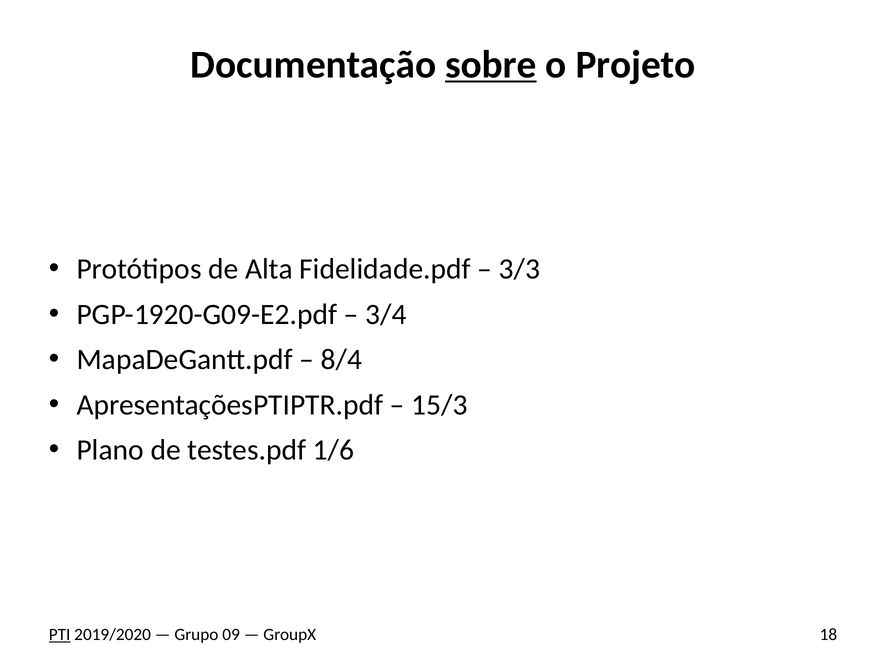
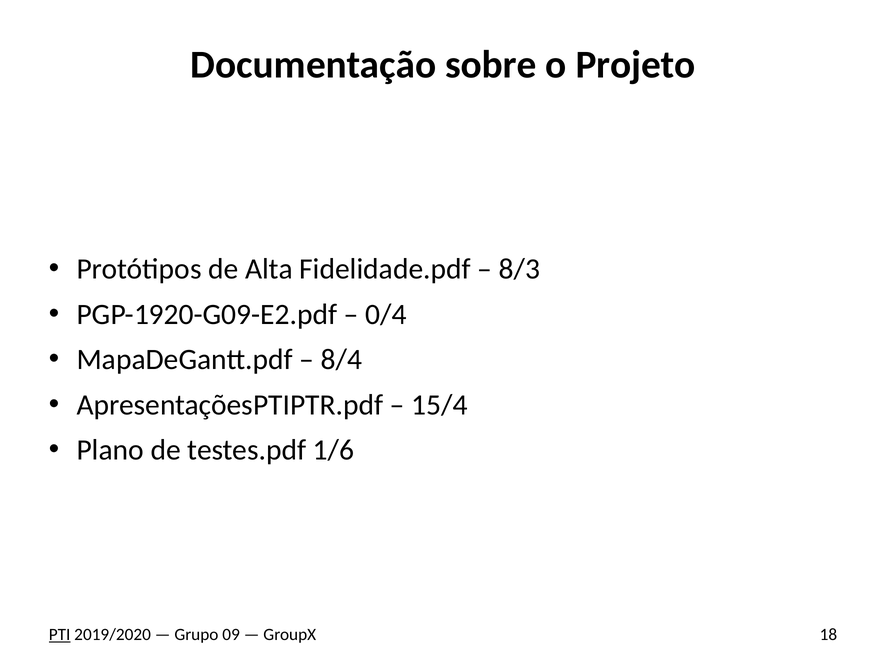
sobre underline: present -> none (491, 65)
3/3: 3/3 -> 8/3 (519, 269)
3/4: 3/4 -> 0/4 (386, 315)
15/3: 15/3 -> 15/4 (439, 405)
